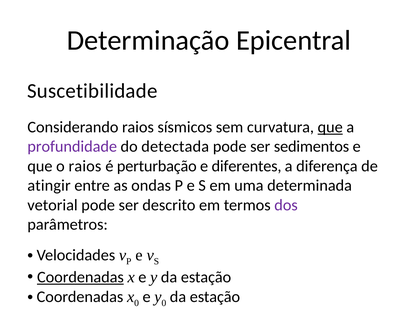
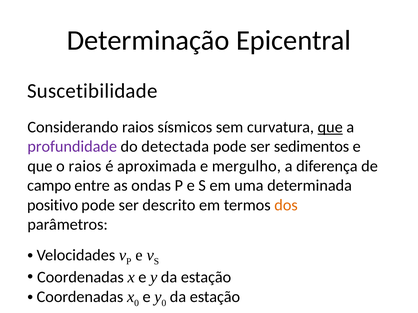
perturbação: perturbação -> aproximada (157, 166)
diferentes: diferentes -> mergulho (246, 166)
atingir: atingir -> campo (49, 186)
vetorial: vetorial -> positivo (53, 205)
dos colour: purple -> orange (286, 205)
Coordenadas underline: present -> none (80, 278)
